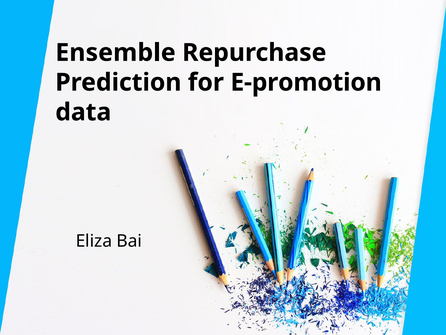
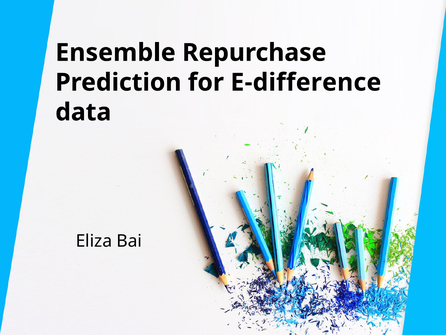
E-promotion: E-promotion -> E-difference (306, 82)
